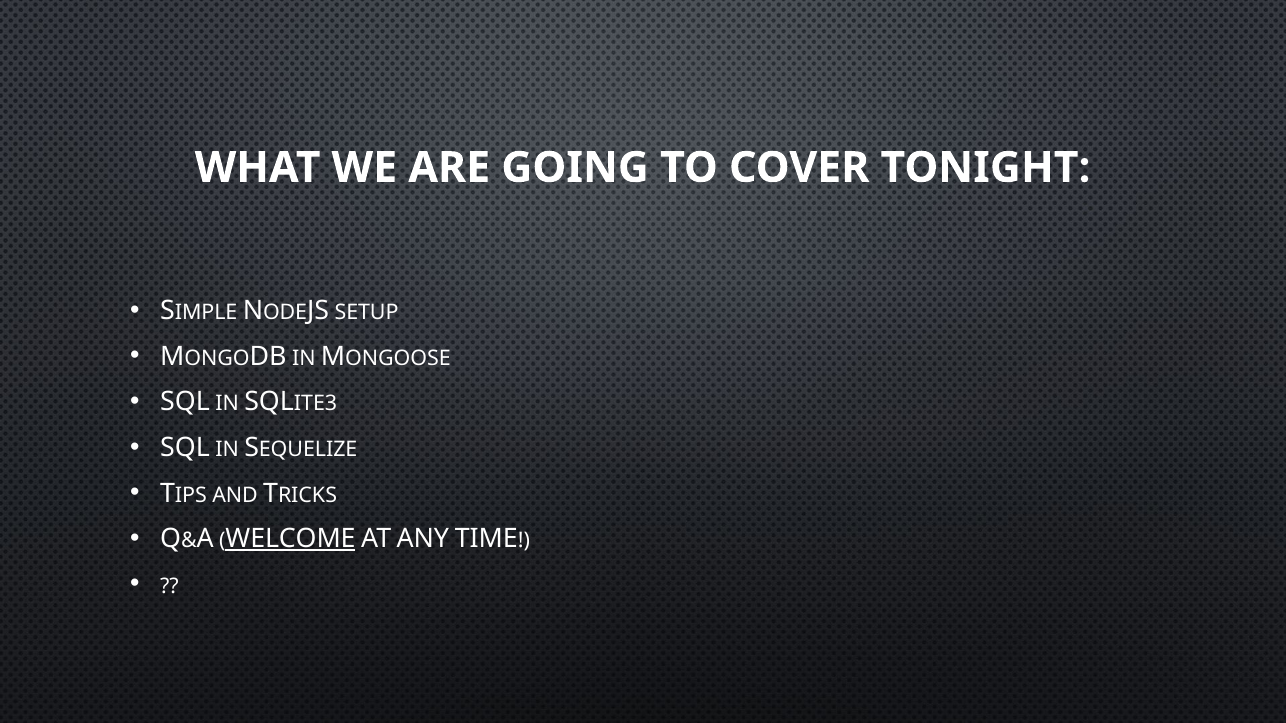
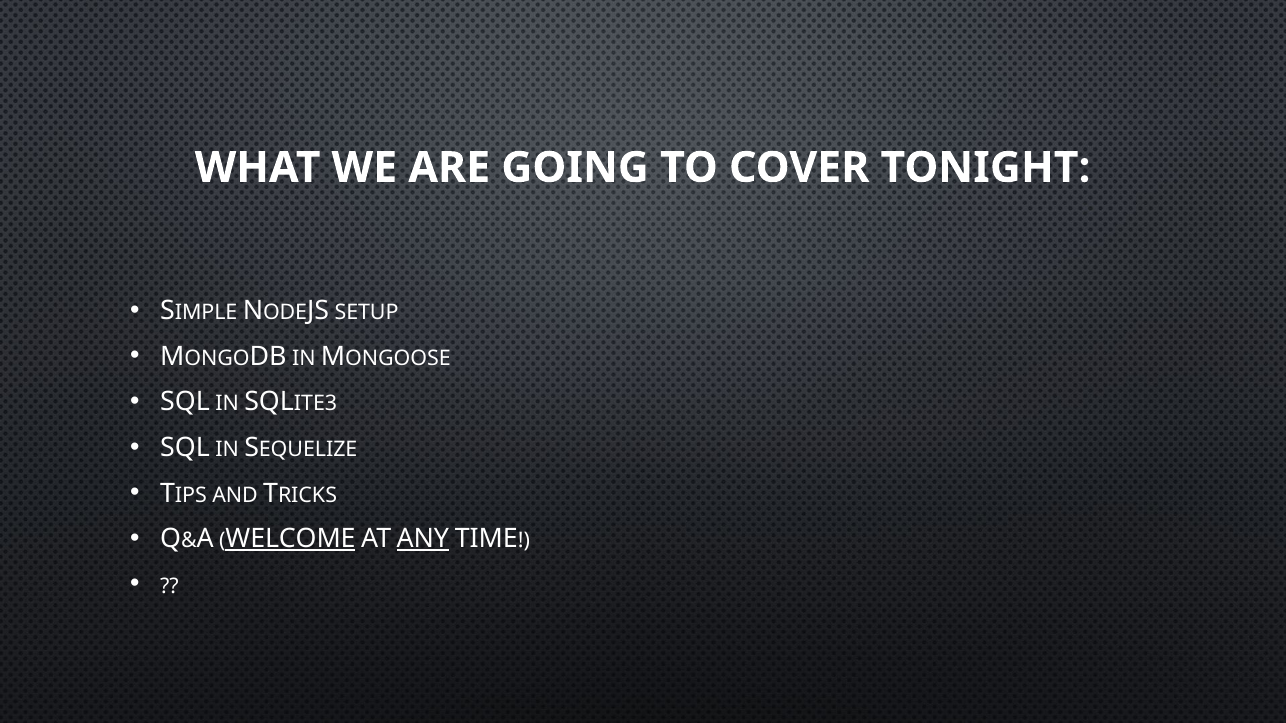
ANY underline: none -> present (423, 539)
